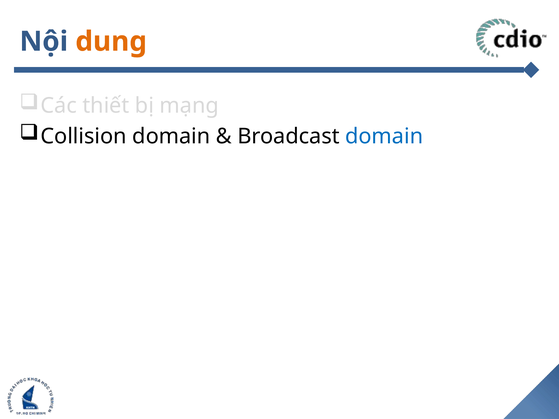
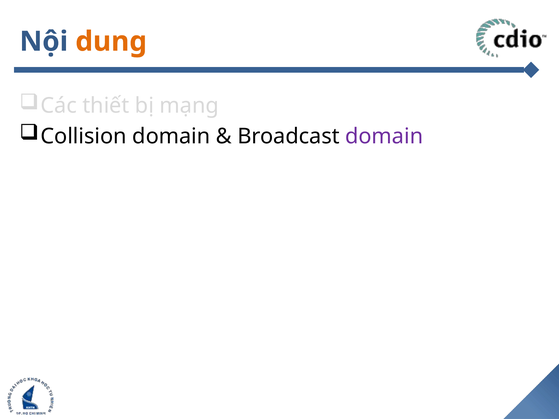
domain colour: blue -> purple (384, 136)
